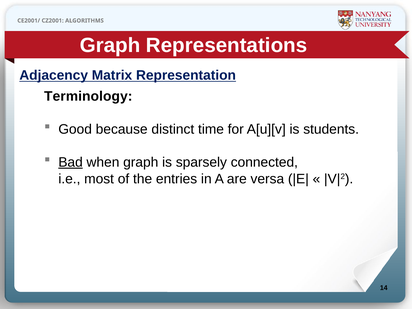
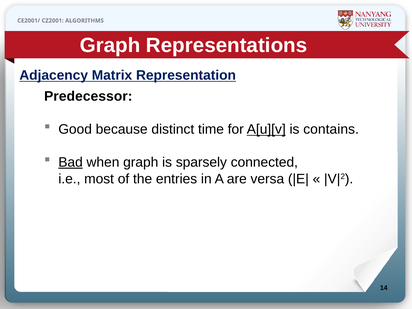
Terminology: Terminology -> Predecessor (88, 96)
A[u][v underline: none -> present (266, 129)
students: students -> contains (331, 129)
